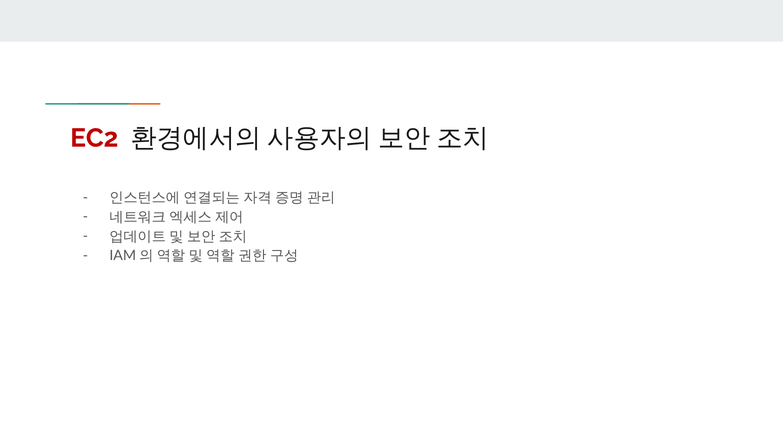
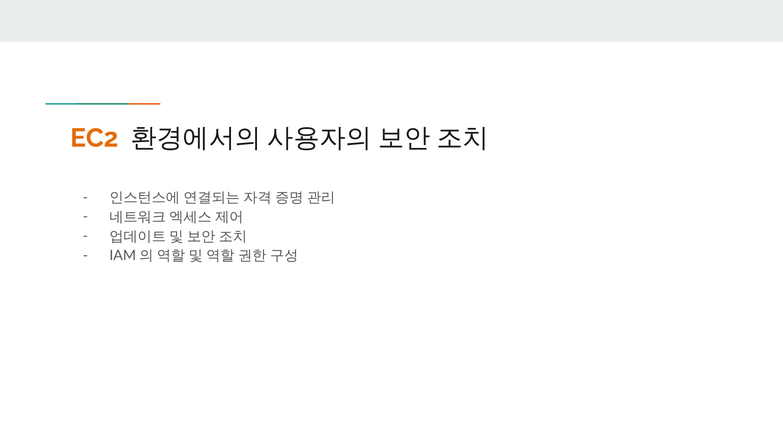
EC2 colour: red -> orange (94, 138)
